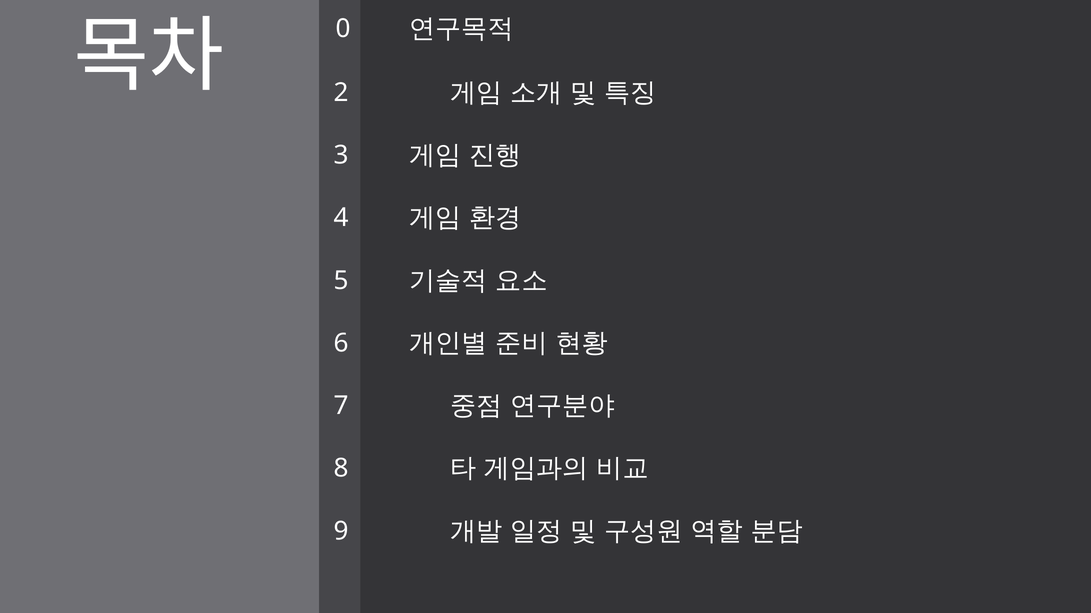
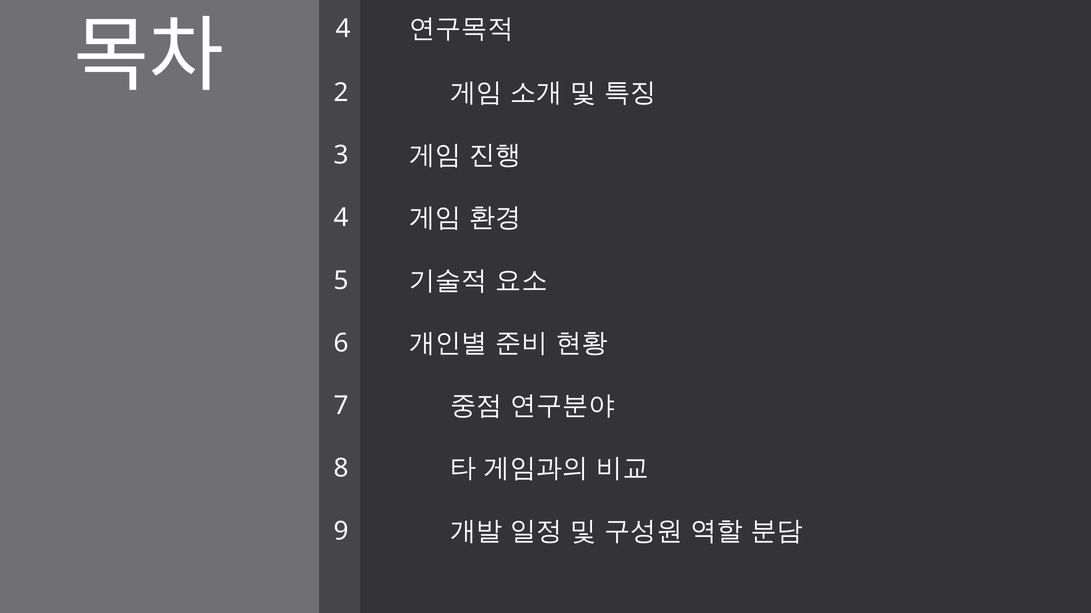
0: 0 -> 4 (343, 29)
